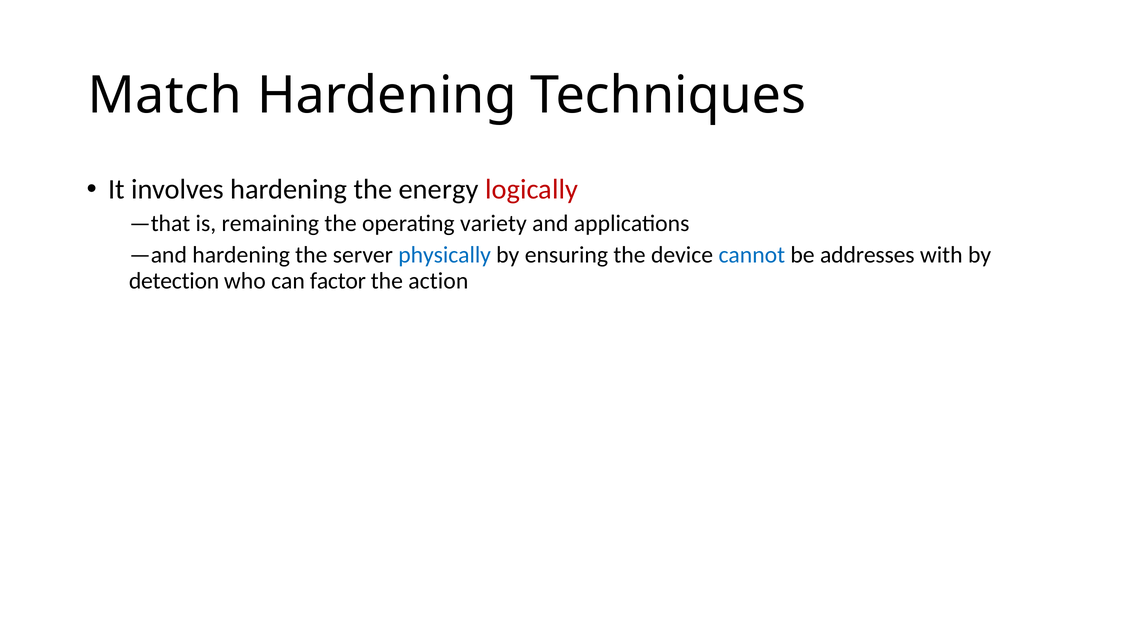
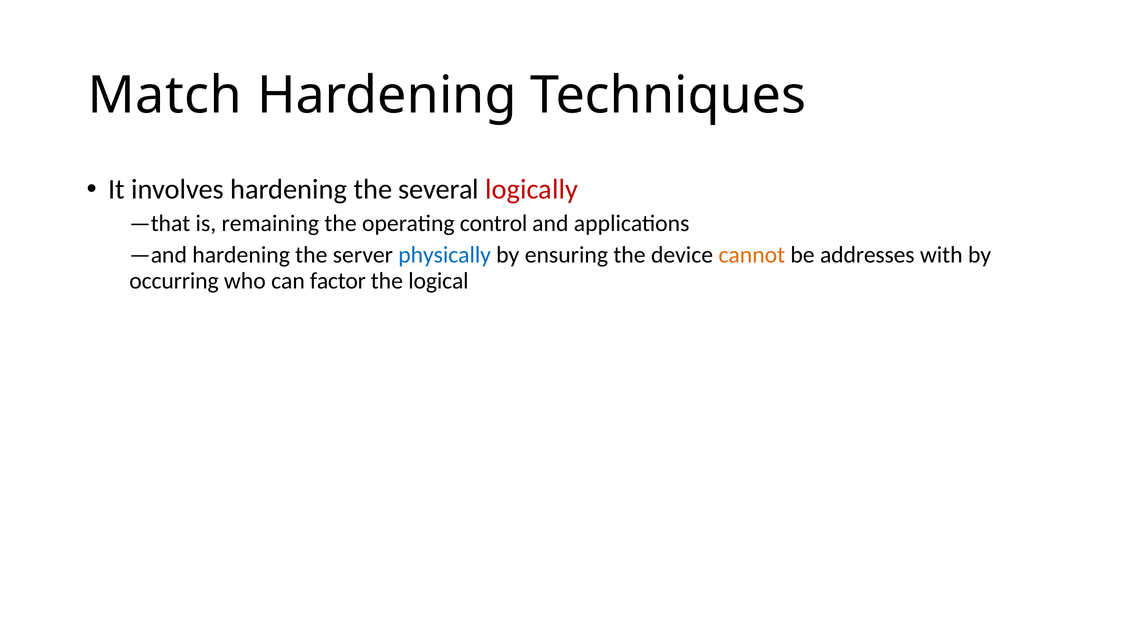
energy: energy -> several (439, 190)
variety: variety -> control (494, 224)
cannot colour: blue -> orange (752, 255)
detection: detection -> occurring (174, 281)
action: action -> logical (438, 281)
